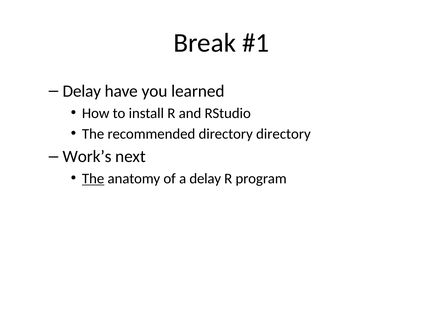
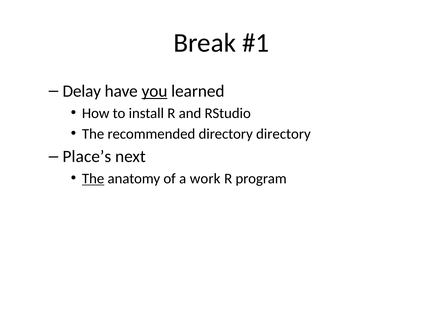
you underline: none -> present (154, 91)
Work’s: Work’s -> Place’s (87, 157)
a delay: delay -> work (205, 179)
